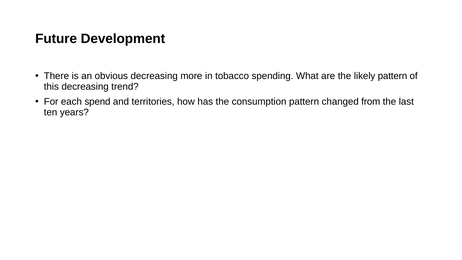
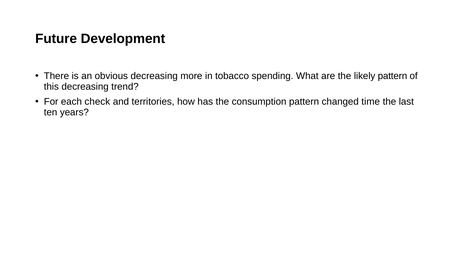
spend: spend -> check (97, 102)
from: from -> time (371, 102)
